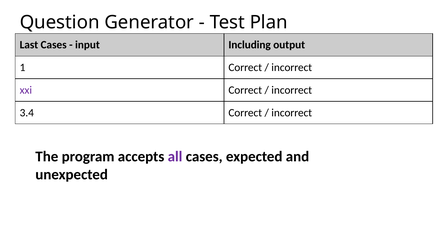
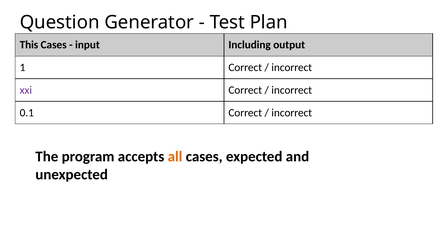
Last: Last -> This (29, 45)
3.4: 3.4 -> 0.1 (27, 113)
all colour: purple -> orange (175, 156)
